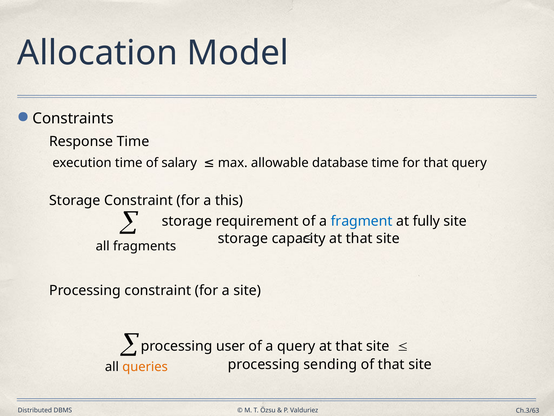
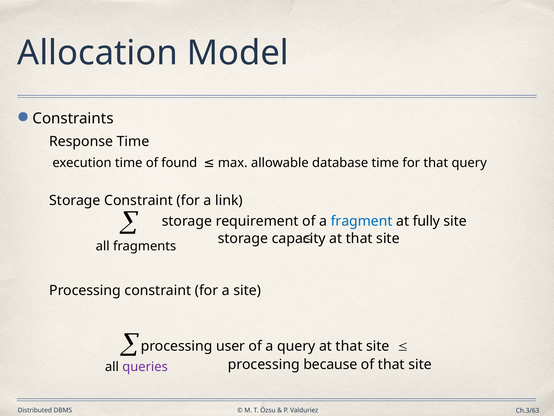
salary: salary -> found (179, 163)
this: this -> link (229, 200)
sending: sending -> because (330, 364)
queries colour: orange -> purple (145, 366)
